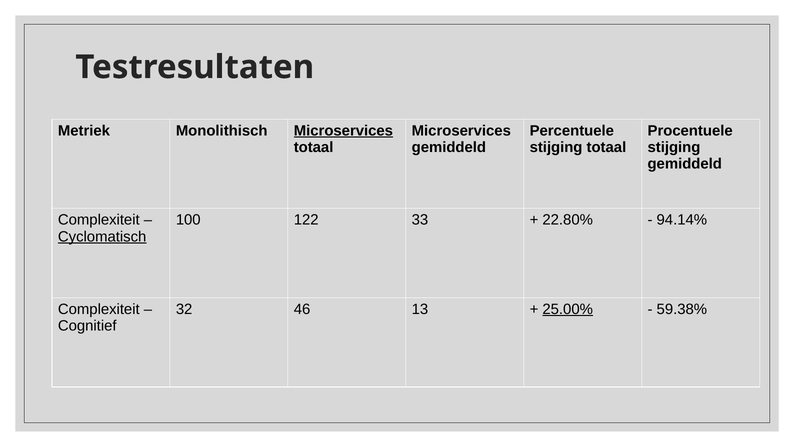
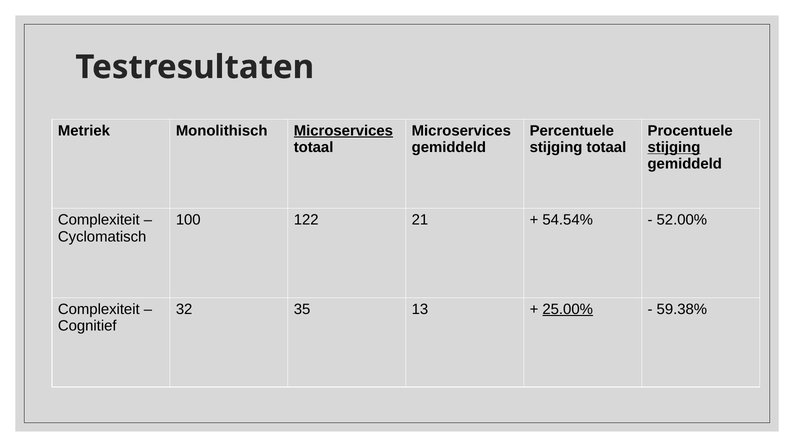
stijging underline: none -> present (674, 147)
33: 33 -> 21 (420, 220)
22.80%: 22.80% -> 54.54% (568, 220)
94.14%: 94.14% -> 52.00% (682, 220)
Cyclomatisch underline: present -> none (102, 236)
46: 46 -> 35 (302, 309)
